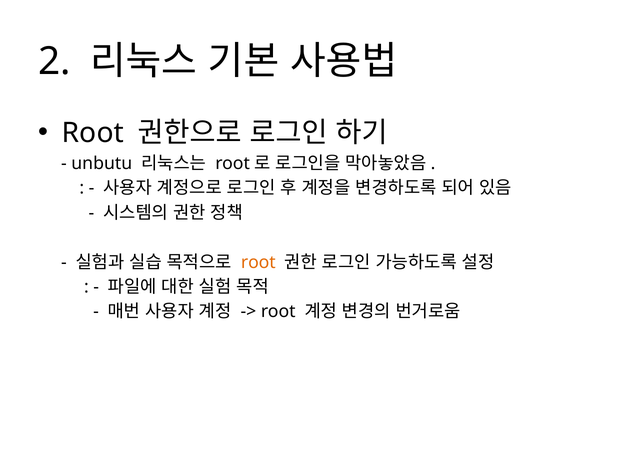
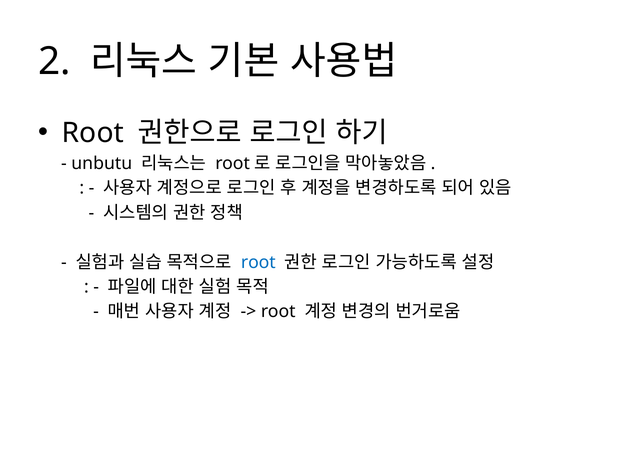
root colour: orange -> blue (258, 262)
